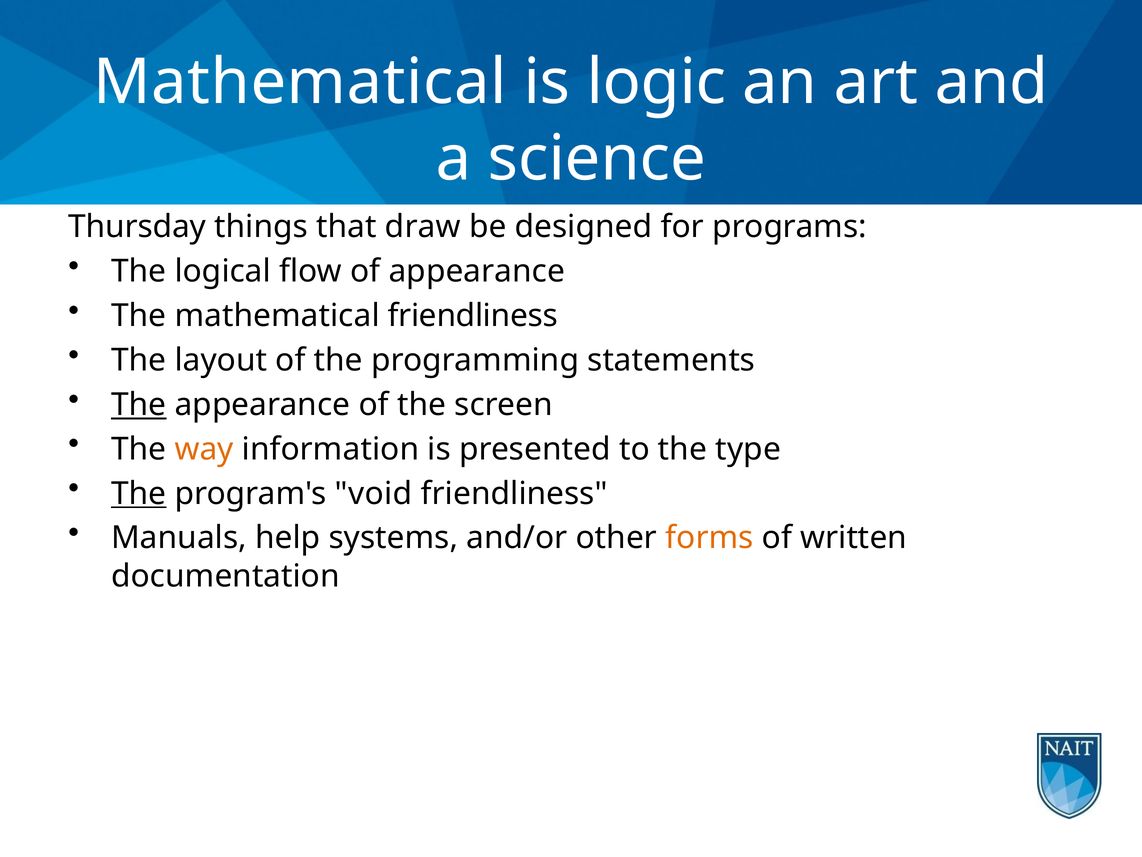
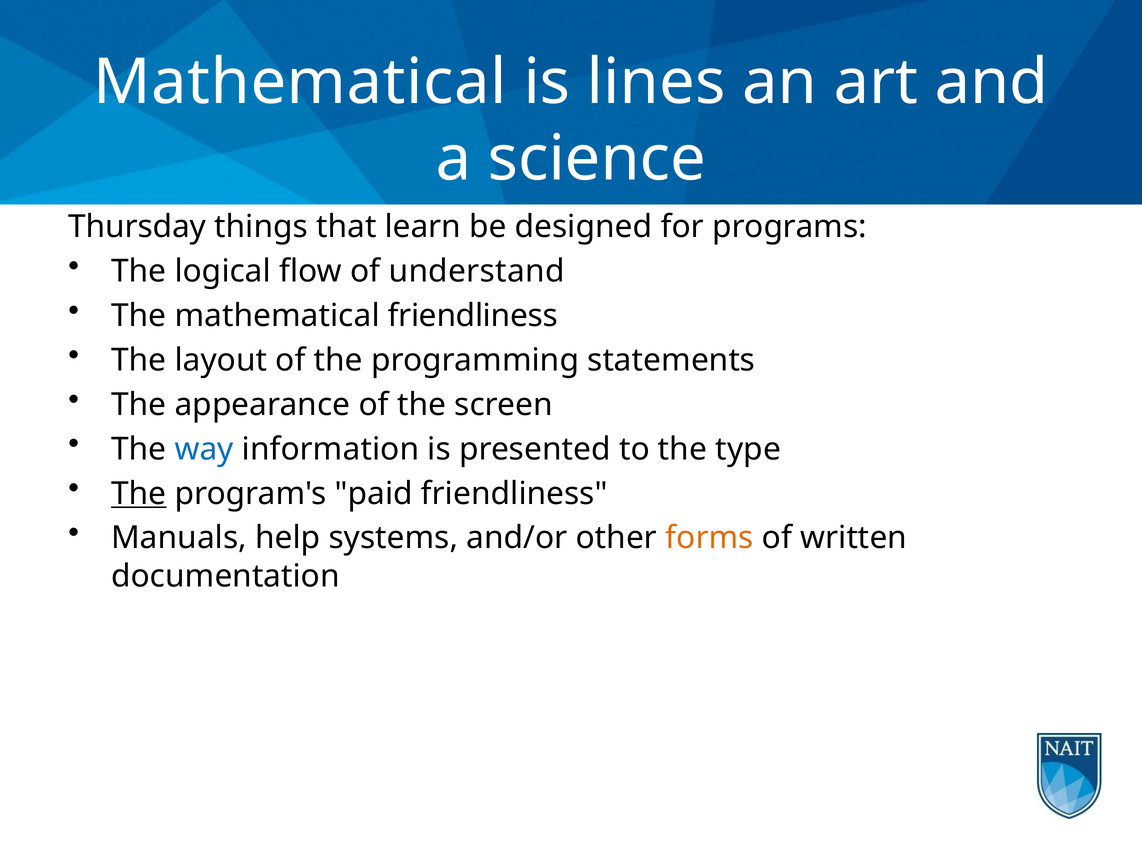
logic: logic -> lines (656, 82)
draw: draw -> learn (423, 227)
of appearance: appearance -> understand (477, 271)
The underline: present -> none (139, 404)
way colour: orange -> blue (204, 449)
void: void -> paid (374, 493)
